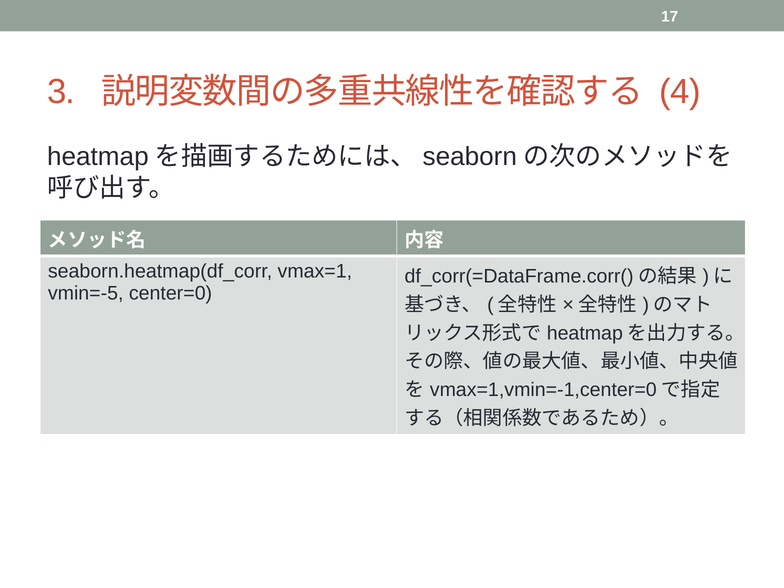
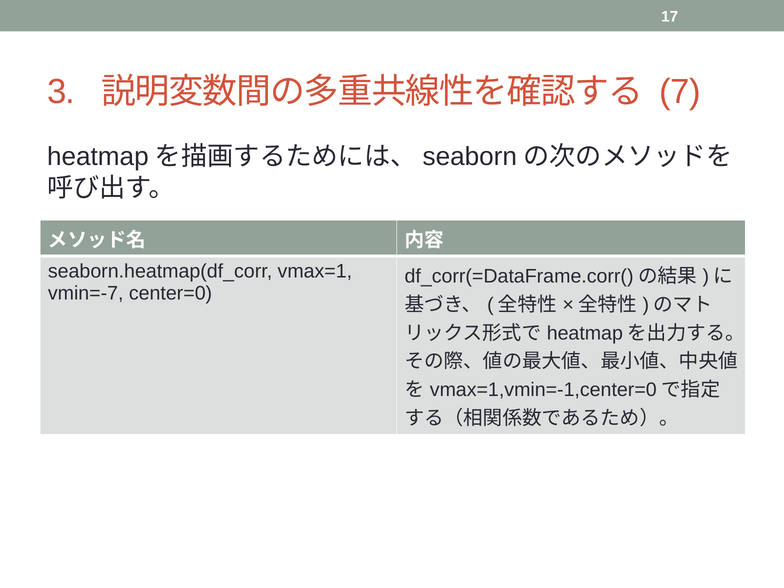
4: 4 -> 7 (680, 92)
vmin=-5: vmin=-5 -> vmin=-7 (86, 293)
